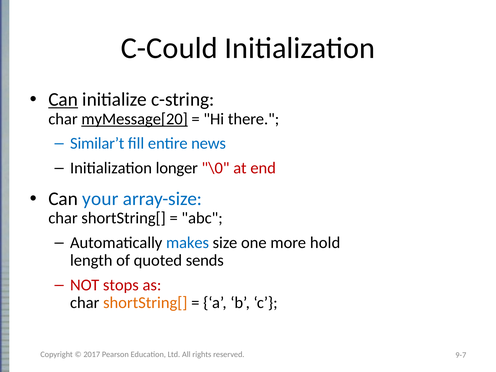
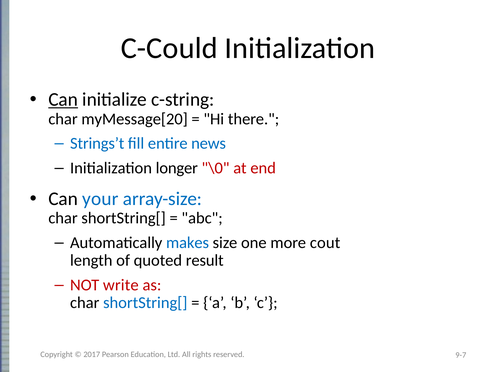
myMessage[20 underline: present -> none (135, 119)
Similar’t: Similar’t -> Strings’t (97, 143)
hold: hold -> cout (325, 243)
sends: sends -> result (205, 260)
stops: stops -> write (121, 285)
shortString[ colour: orange -> blue (145, 303)
